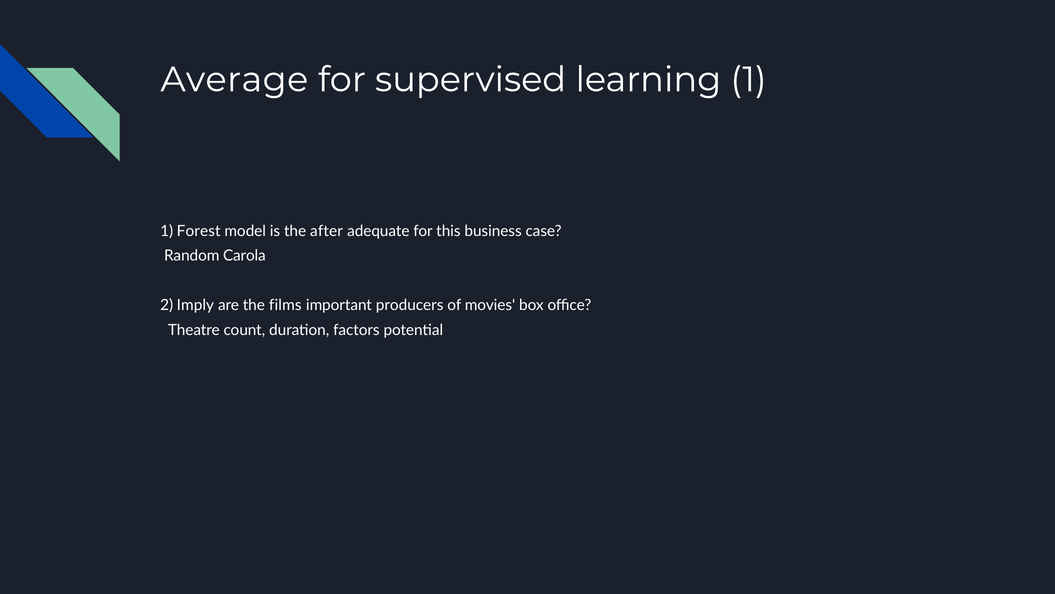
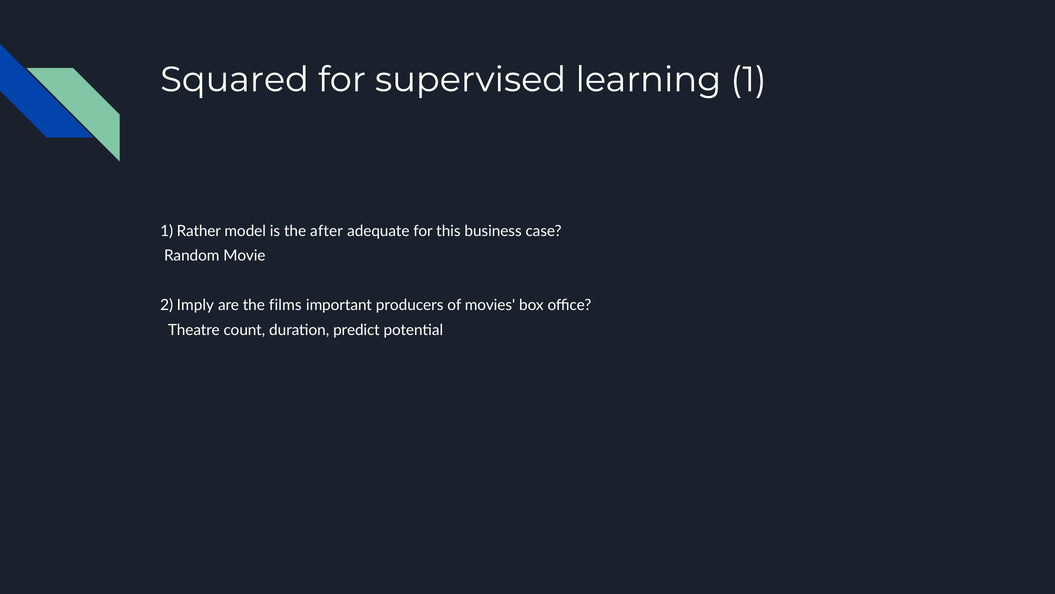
Average: Average -> Squared (235, 80)
Forest: Forest -> Rather (199, 231)
Carola: Carola -> Movie (244, 256)
factors: factors -> predict (356, 330)
